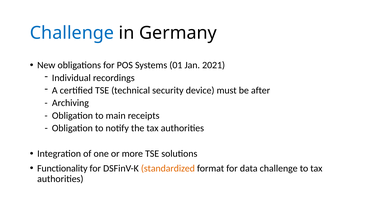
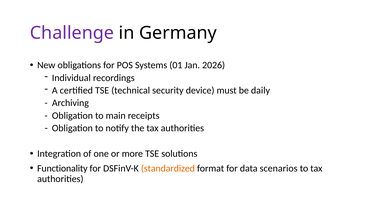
Challenge colour: blue -> purple (72, 33)
2021: 2021 -> 2026 (214, 65)
after: after -> daily (261, 91)
data challenge: challenge -> scenarios (279, 169)
